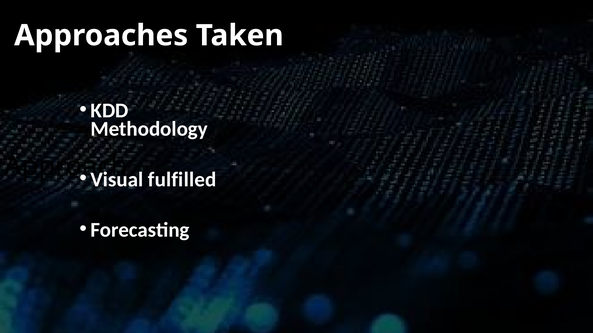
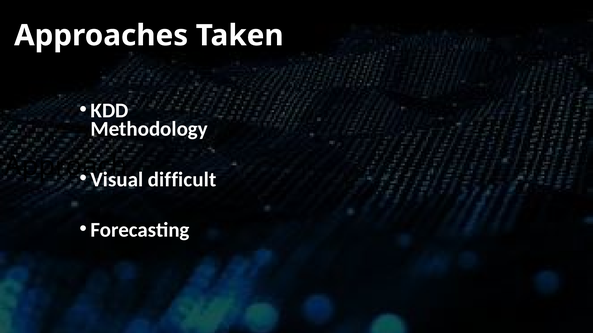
fulfilled: fulfilled -> difficult (182, 180)
